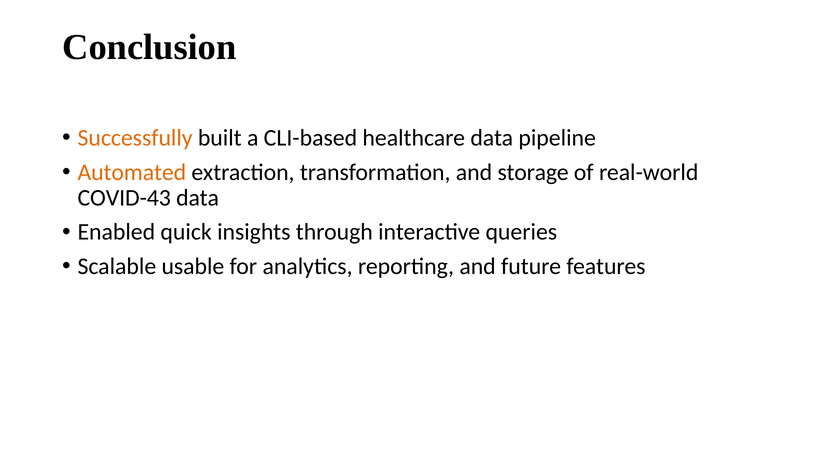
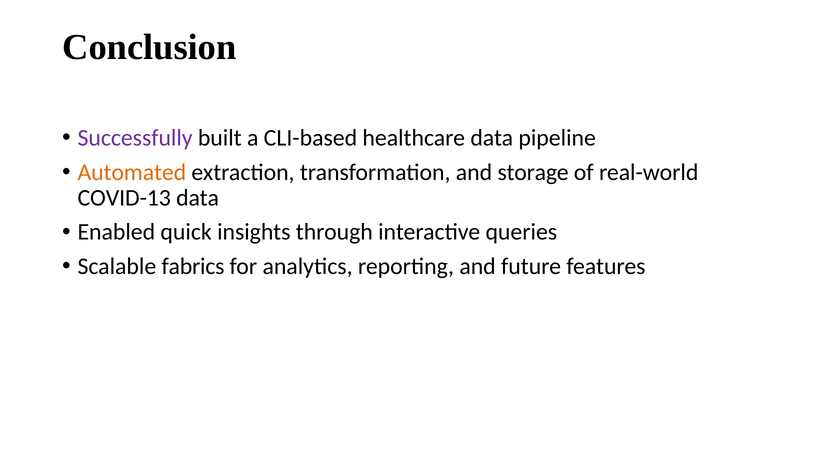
Successfully colour: orange -> purple (135, 138)
COVID-43: COVID-43 -> COVID-13 (124, 198)
usable: usable -> fabrics (193, 266)
